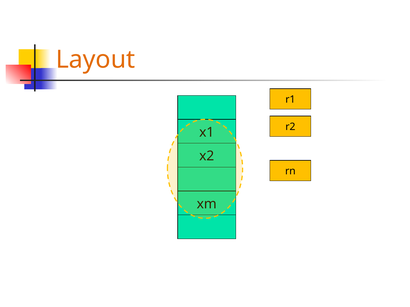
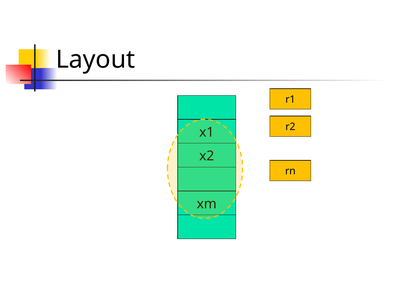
Layout colour: orange -> black (96, 60)
